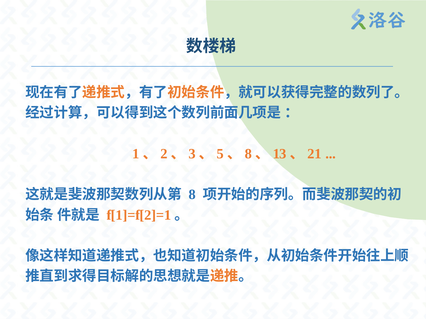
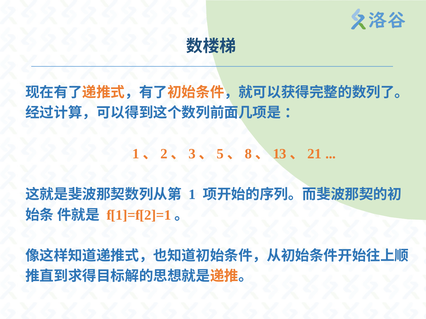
8: 8 -> 1 (192, 195)
